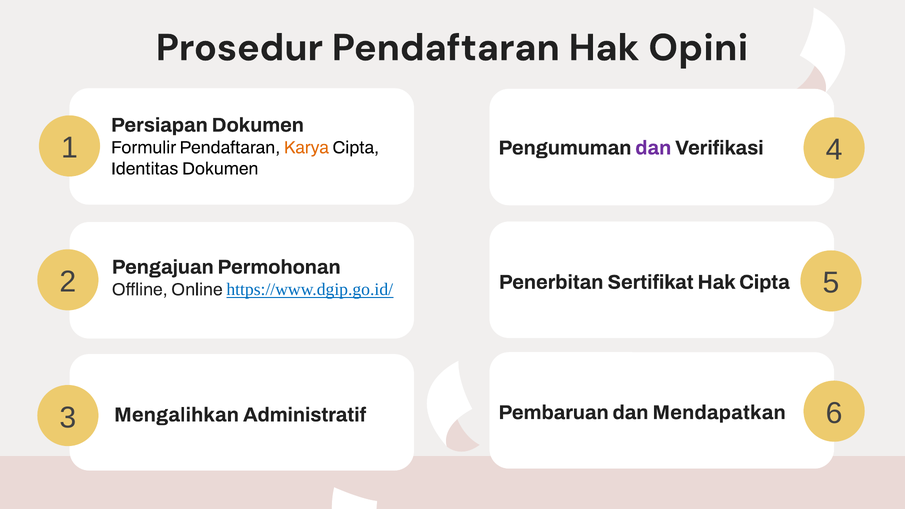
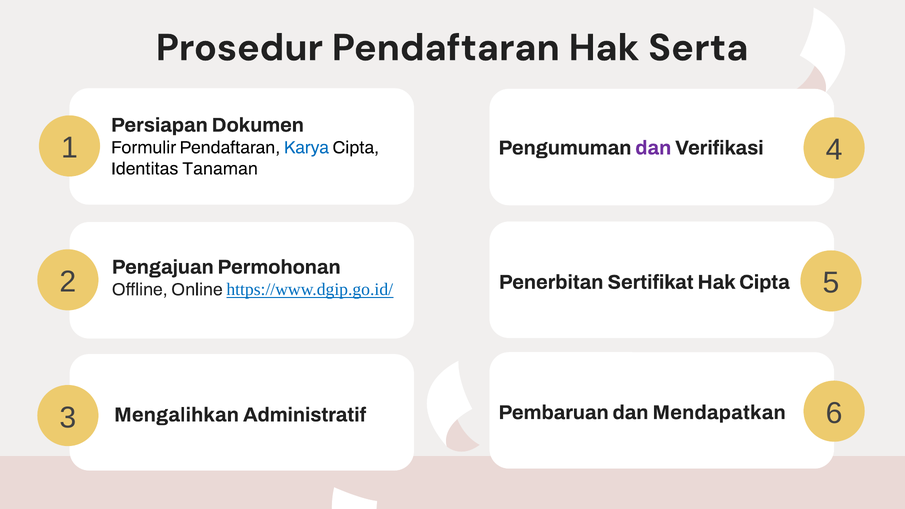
Opini: Opini -> Serta (698, 48)
Karya colour: orange -> blue (306, 148)
Identitas Dokumen: Dokumen -> Tanaman (220, 169)
